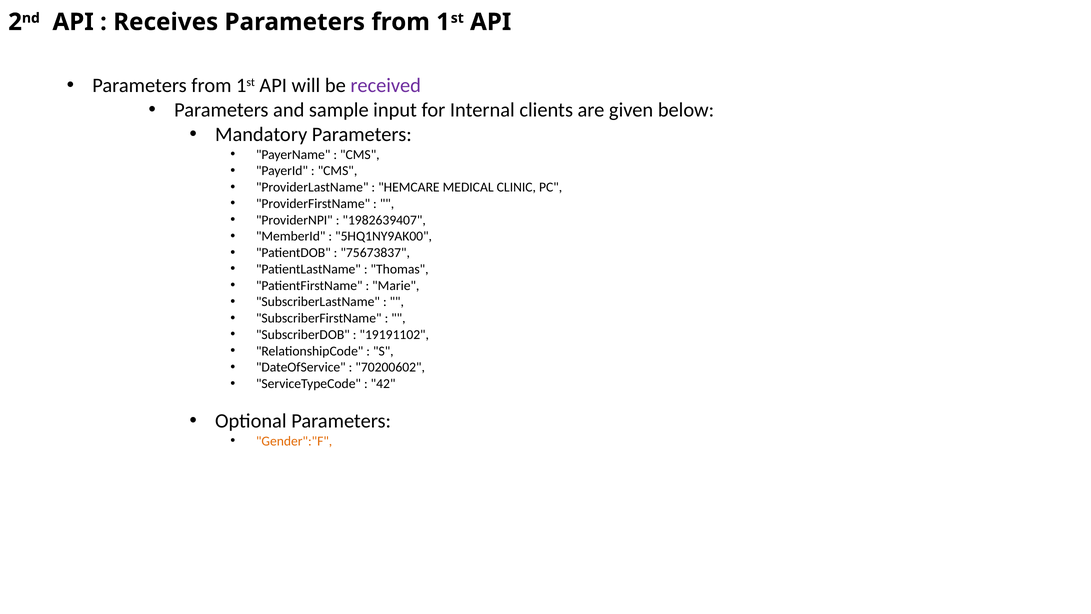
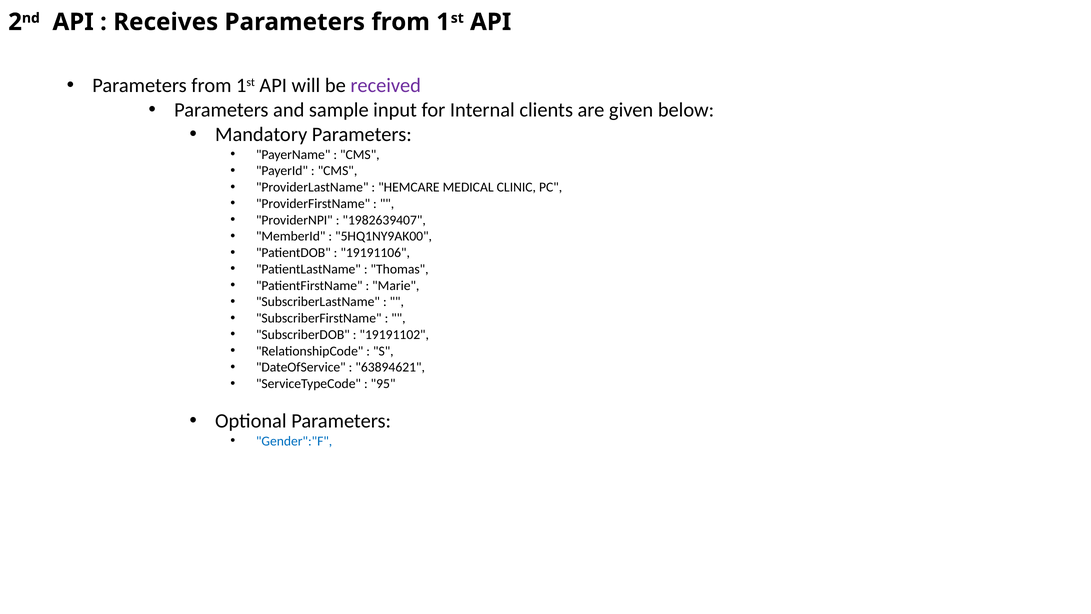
75673837: 75673837 -> 19191106 (375, 253)
70200602: 70200602 -> 63894621 (390, 367)
42: 42 -> 95 (383, 384)
Gender":"F colour: orange -> blue (294, 441)
